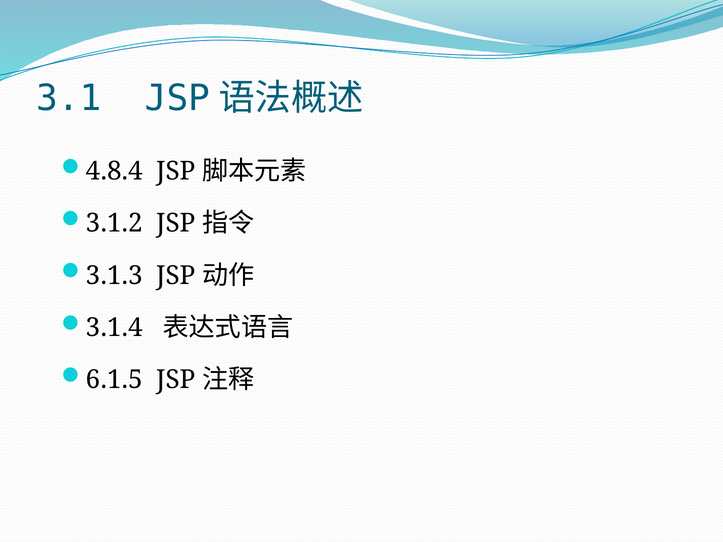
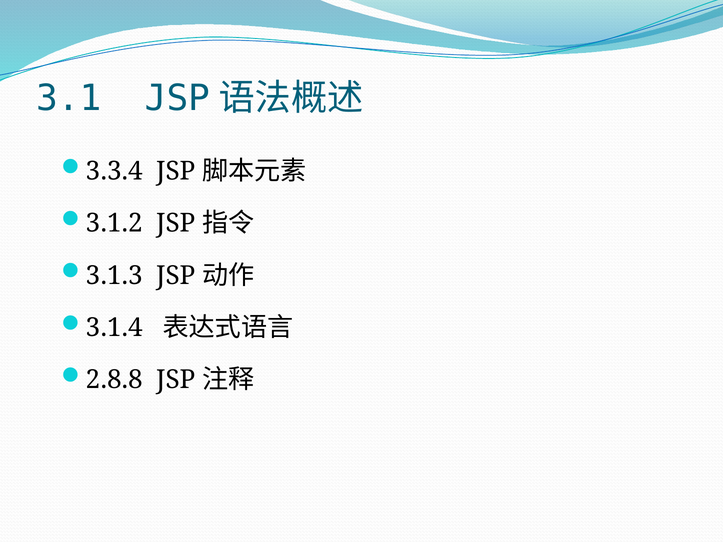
4.8.4: 4.8.4 -> 3.3.4 (114, 171)
6.1.5: 6.1.5 -> 2.8.8 (114, 380)
